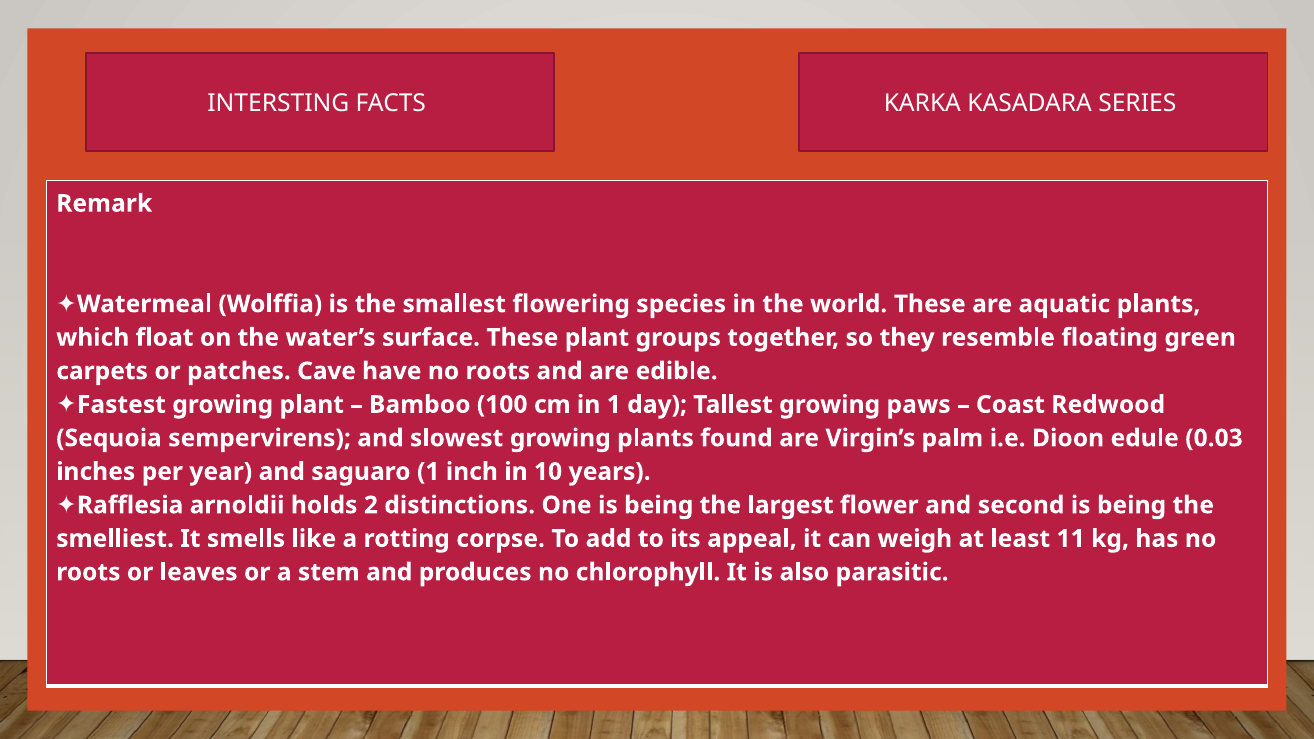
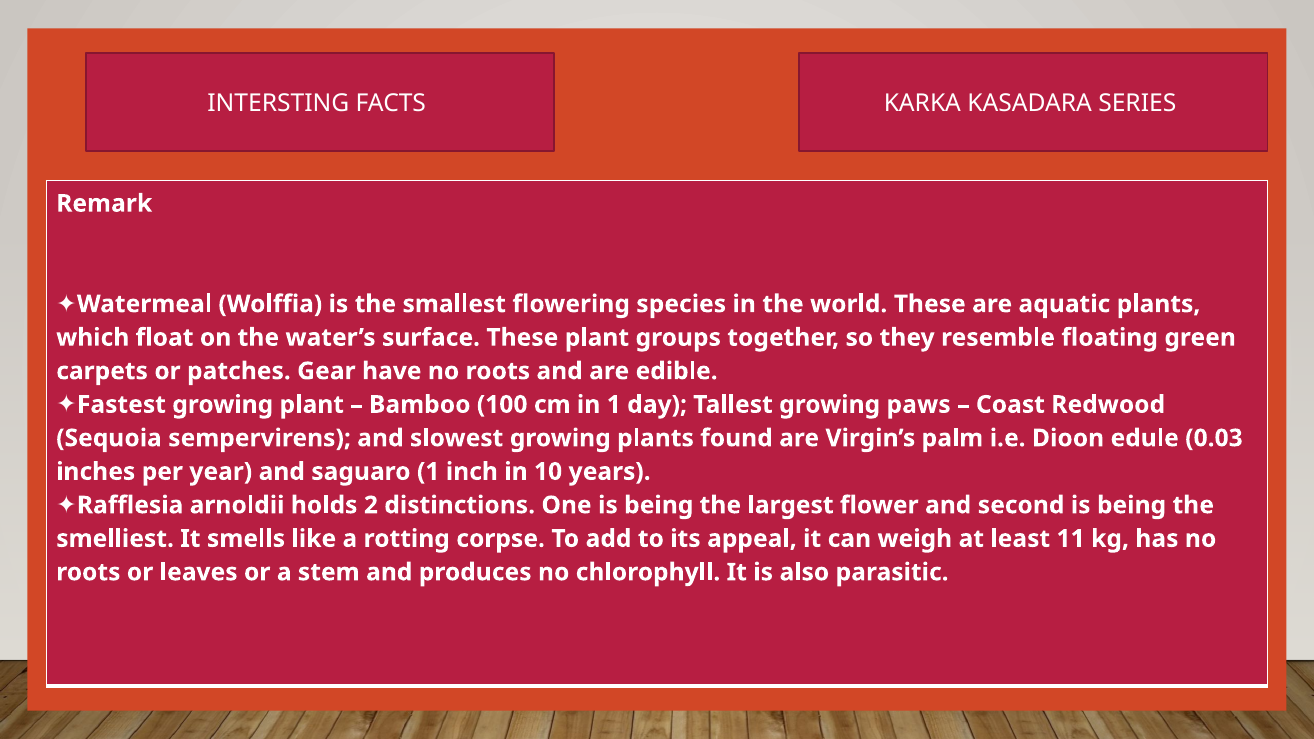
Cave: Cave -> Gear (326, 371)
